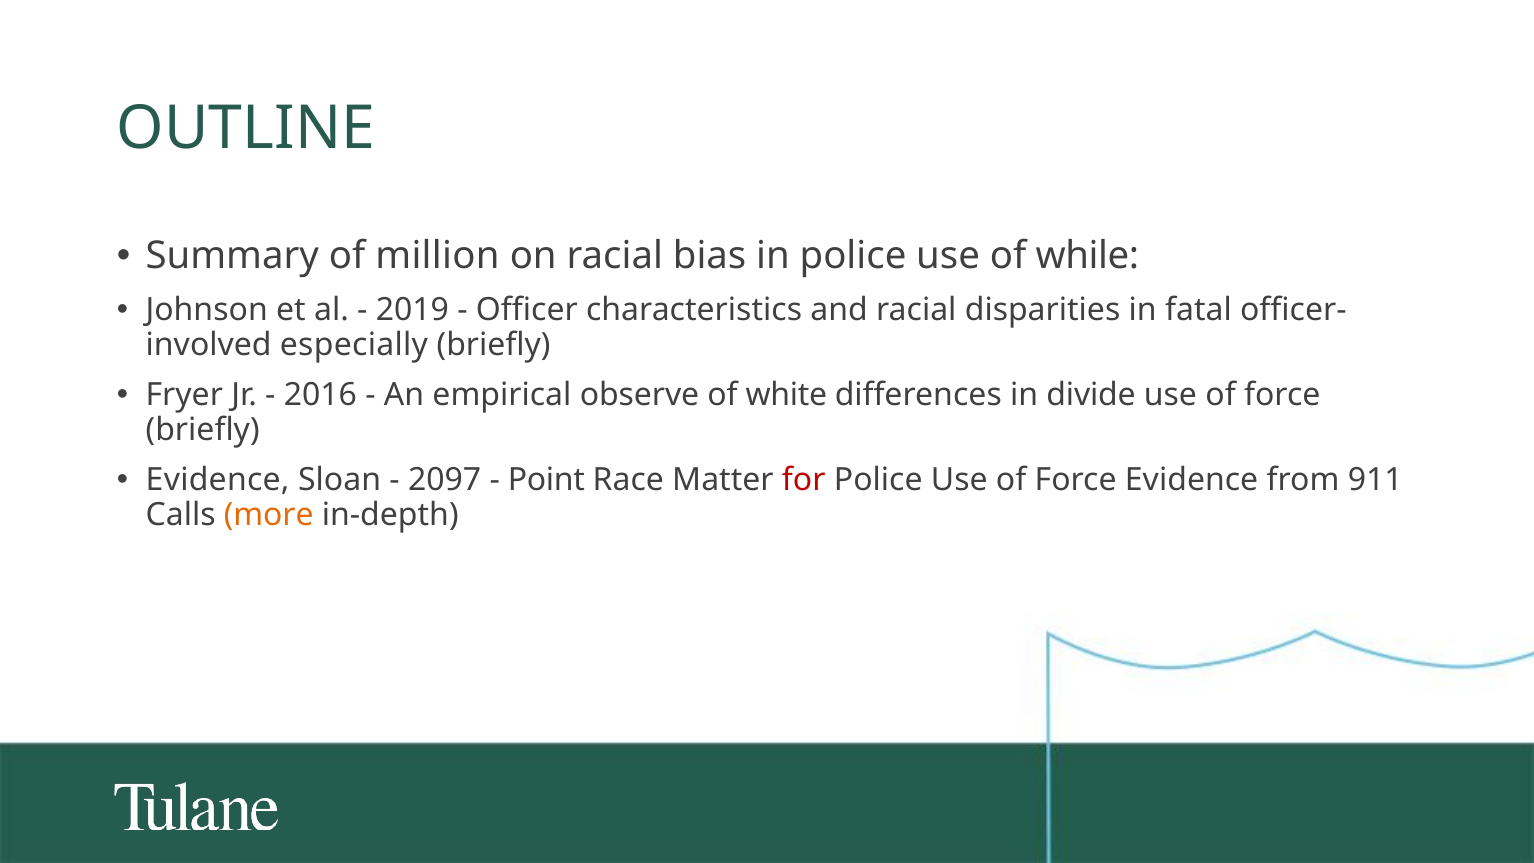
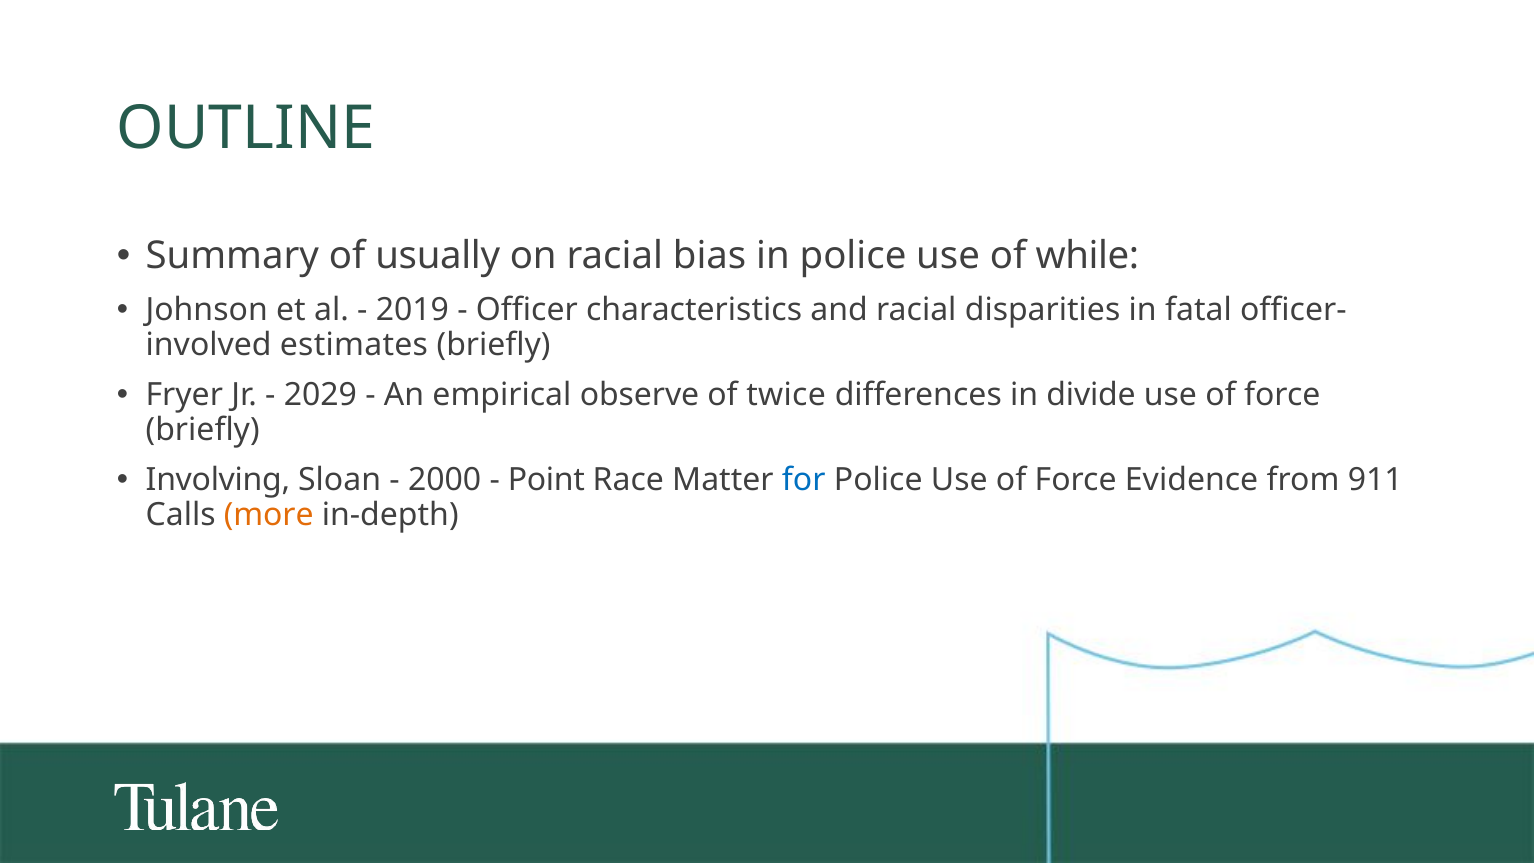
million: million -> usually (438, 256)
especially: especially -> estimates (354, 344)
2016: 2016 -> 2029 (320, 395)
white: white -> twice (786, 395)
Evidence: Evidence -> Involving (218, 480)
2097: 2097 -> 2000 (445, 480)
for colour: red -> blue (804, 480)
